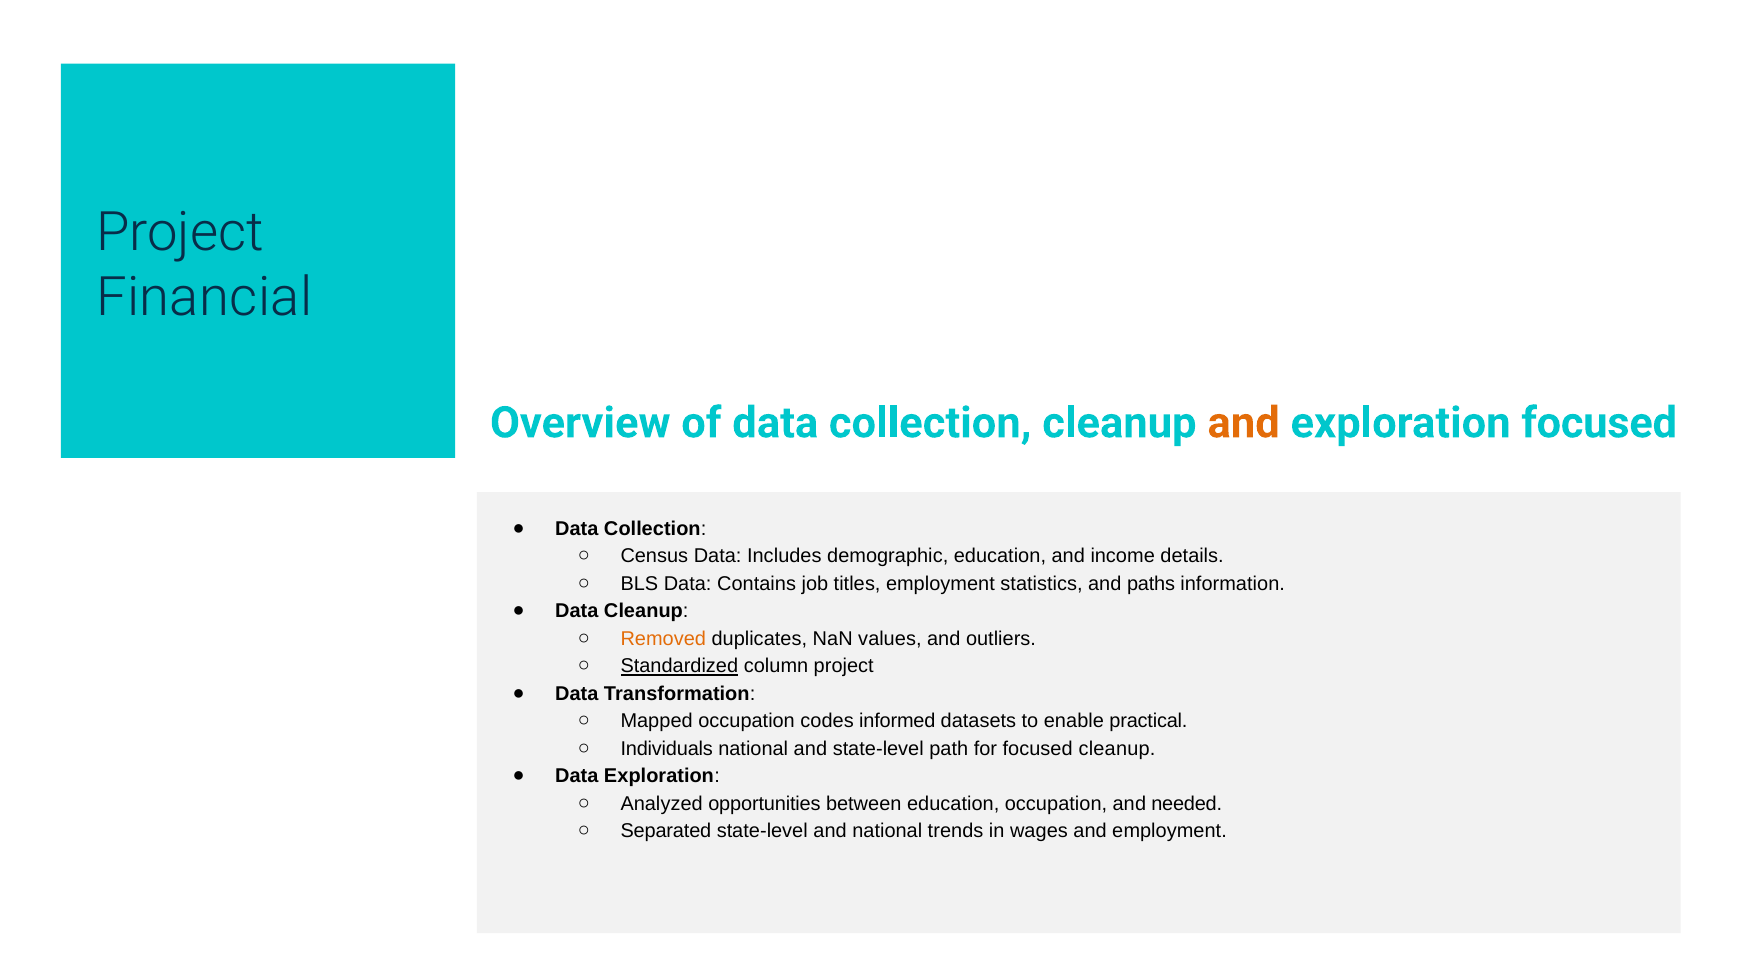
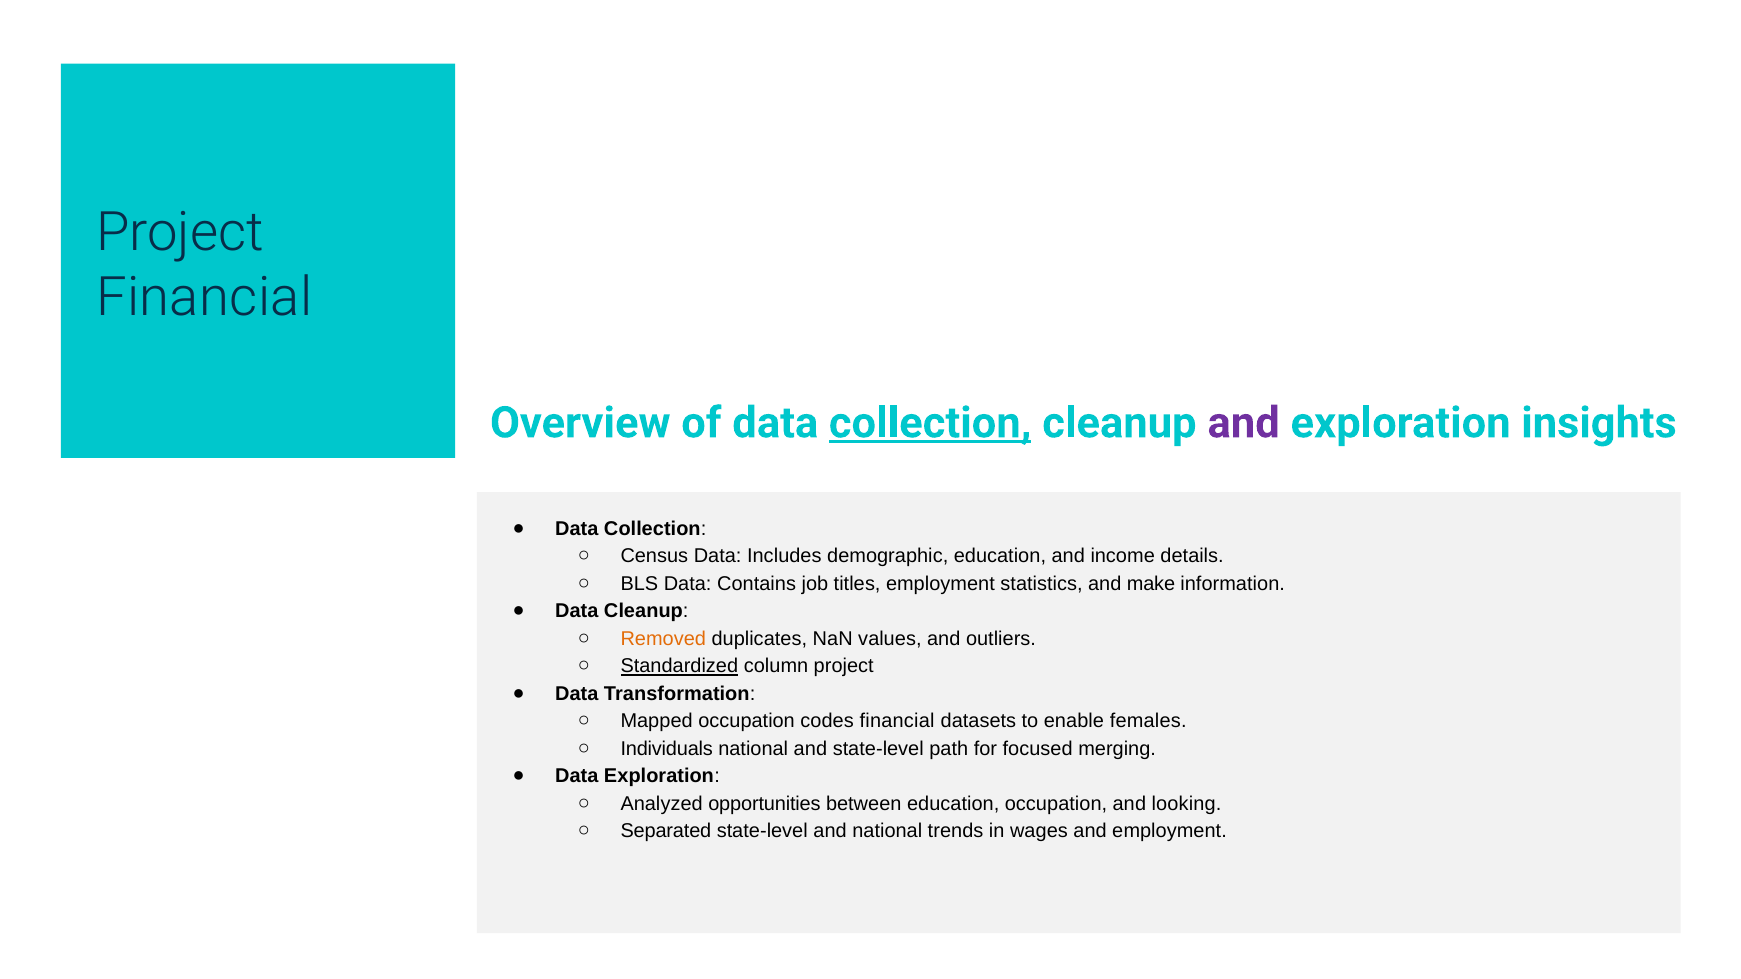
collection underline: none -> present (930, 423)
and colour: orange -> purple (1244, 423)
exploration focused: focused -> insights (1599, 423)
paths: paths -> make (1151, 584)
codes informed: informed -> financial (897, 722)
practical: practical -> females (1148, 722)
focused cleanup: cleanup -> merging (1117, 749)
needed: needed -> looking (1187, 804)
